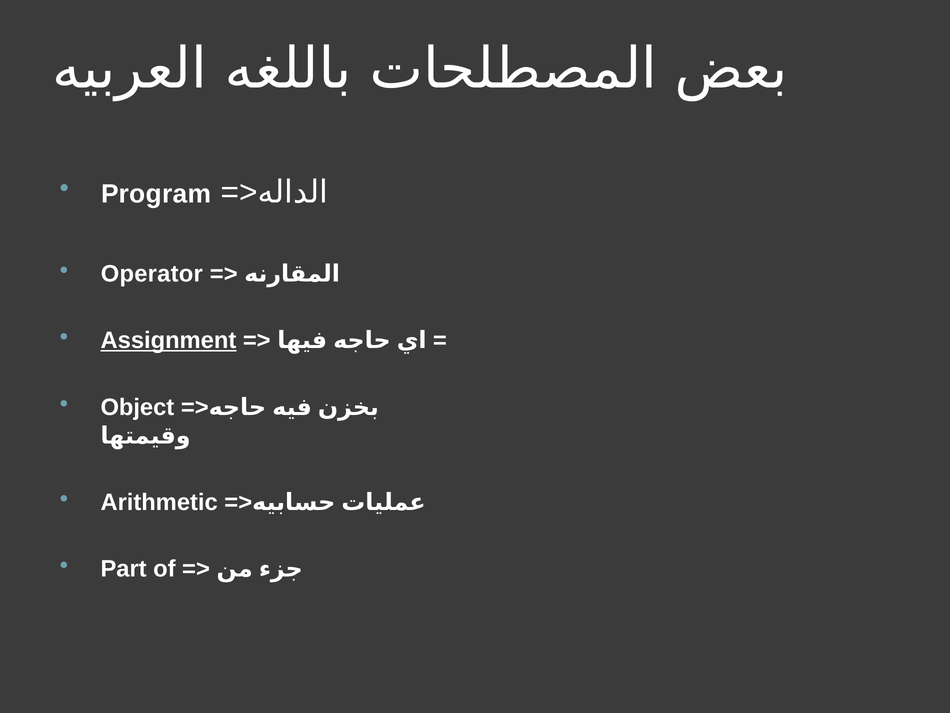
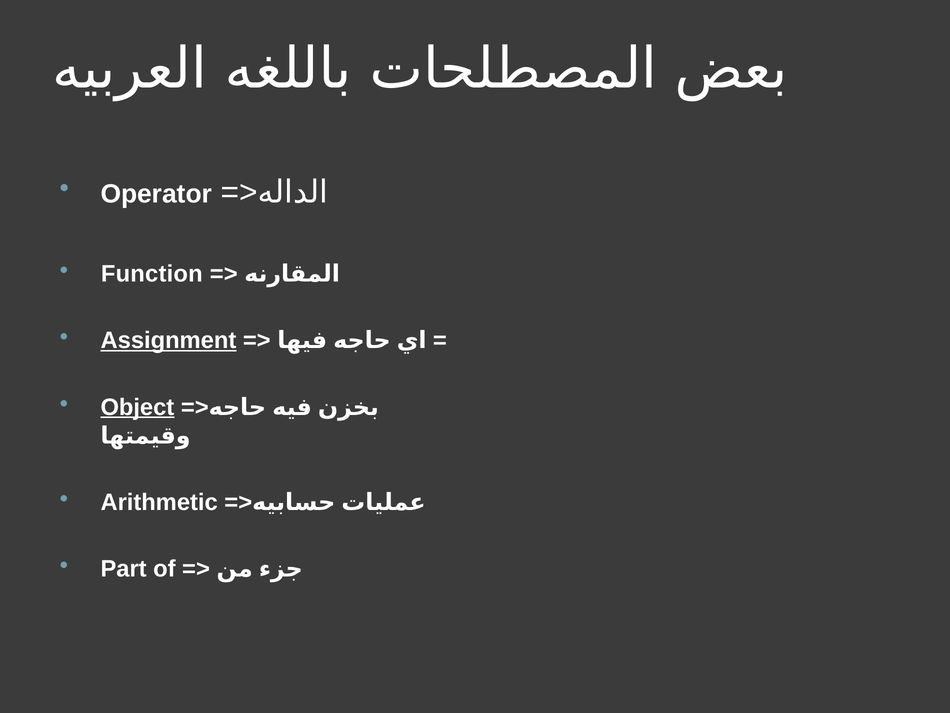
Program: Program -> Operator (156, 194)
Operator: Operator -> Function (152, 274)
Object underline: none -> present (137, 407)
